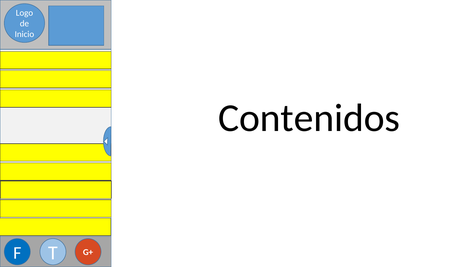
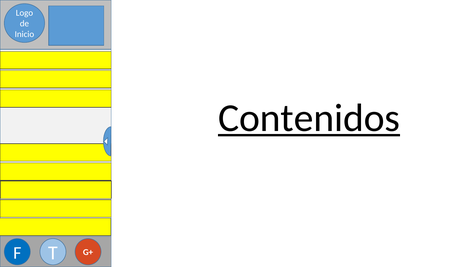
Contenidos underline: none -> present (309, 118)
